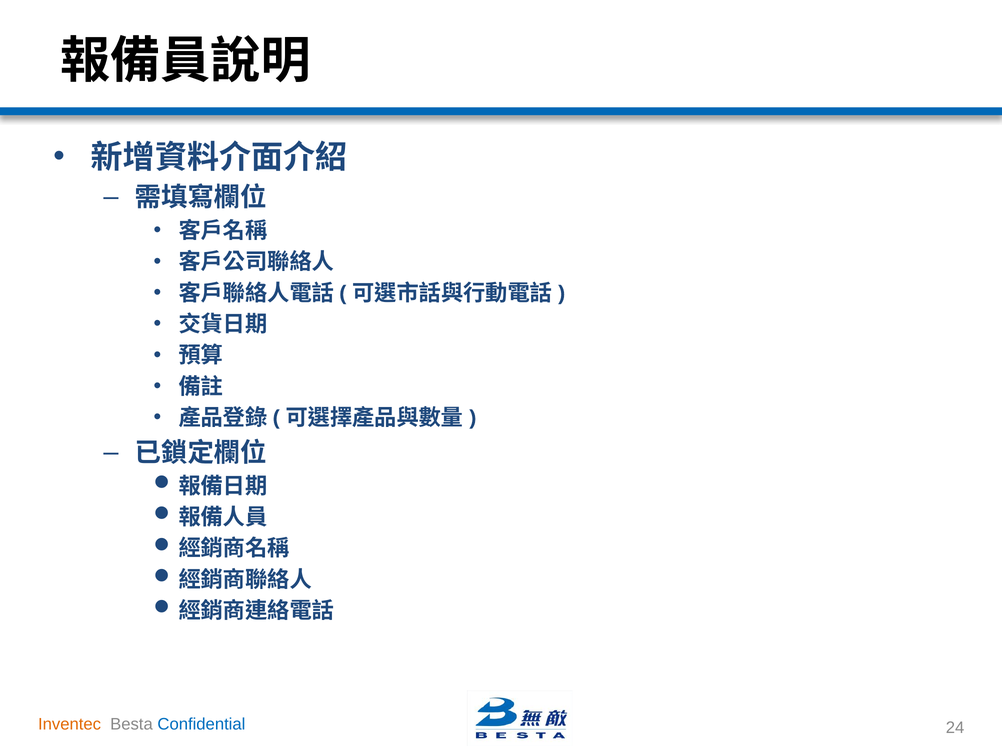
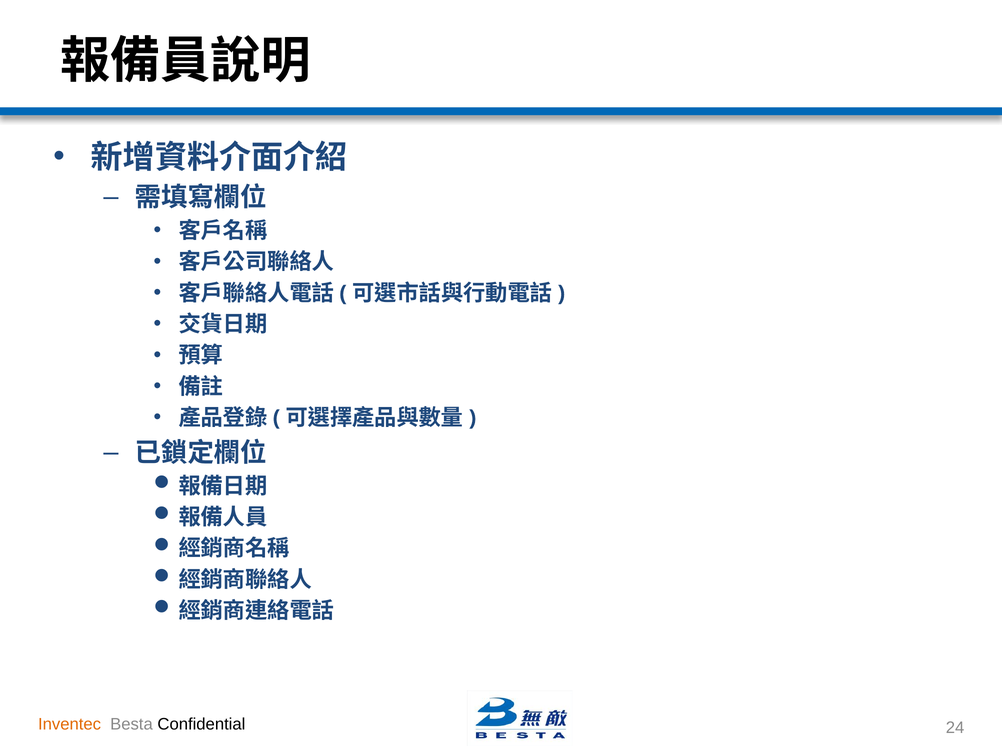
Confidential colour: blue -> black (201, 725)
